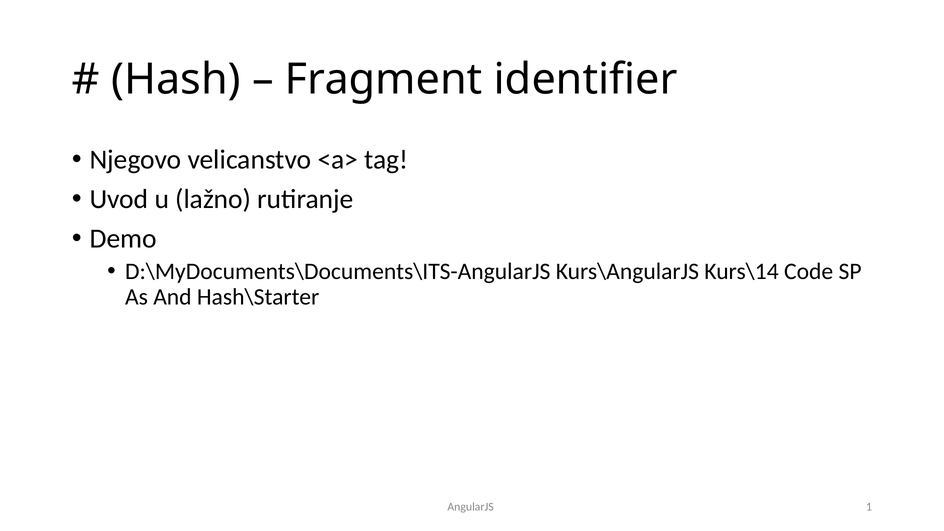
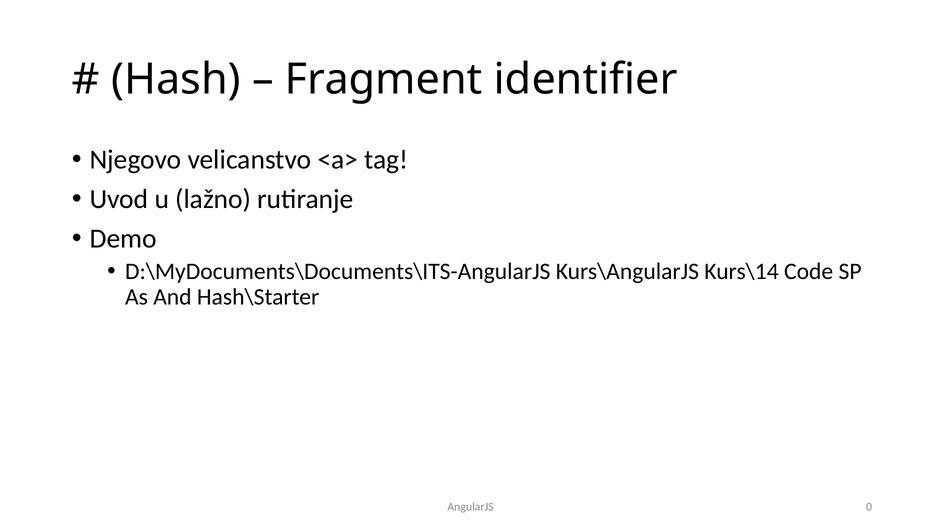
1: 1 -> 0 (869, 507)
